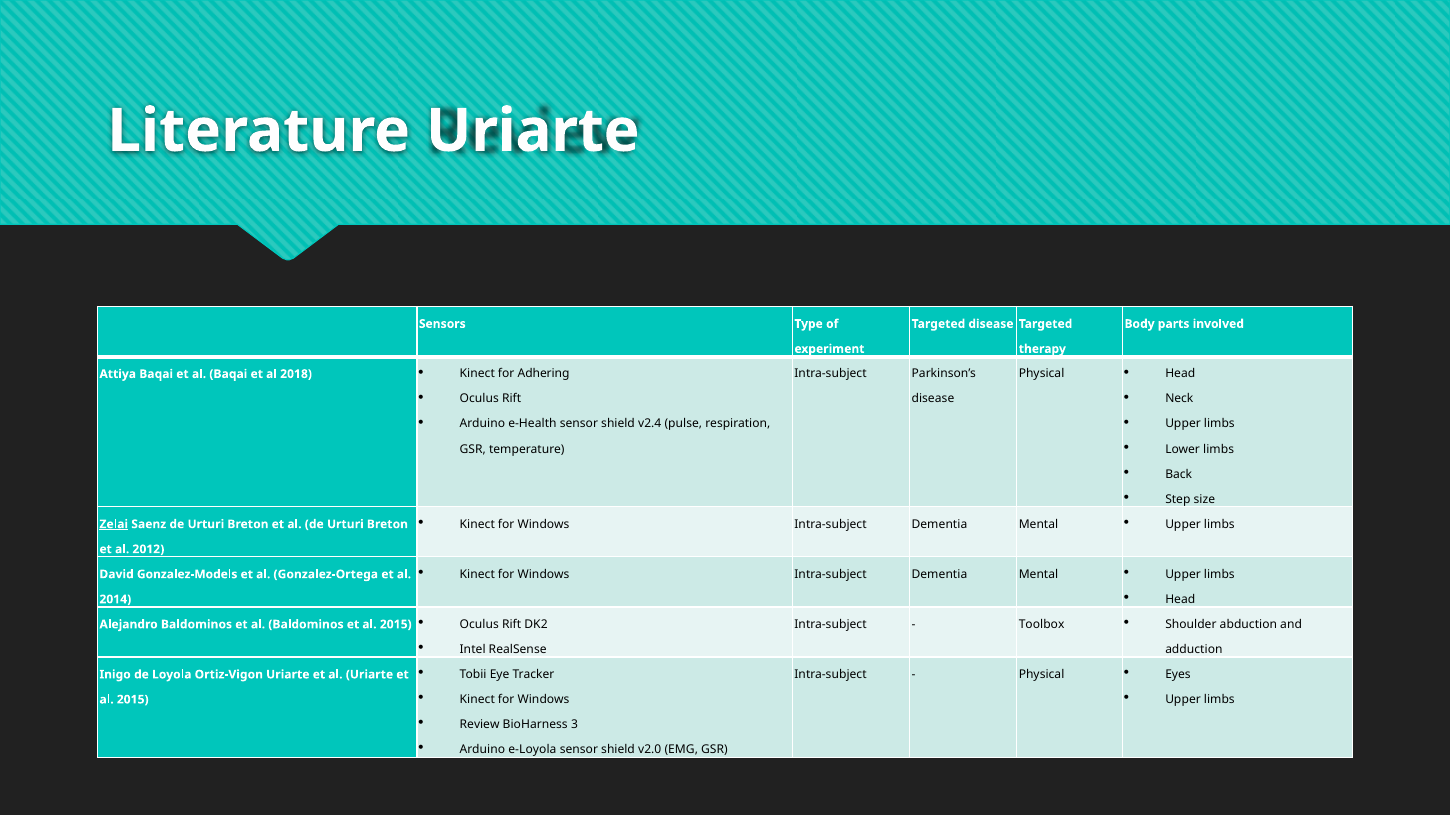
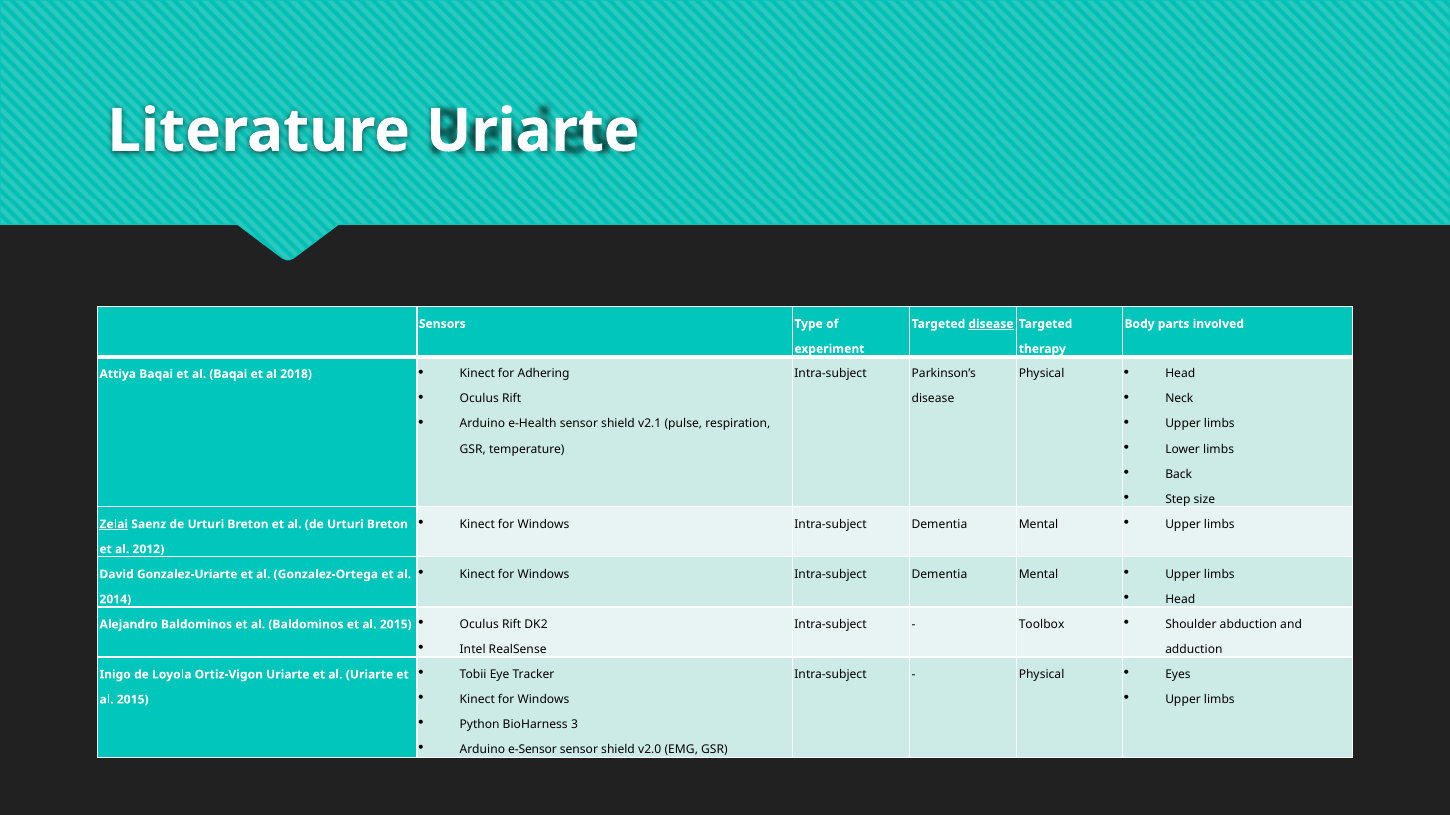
disease underline: none -> present (991, 324)
v2.4: v2.4 -> v2.1 (650, 424)
Gonzalez-Models: Gonzalez-Models -> Gonzalez-Uriarte (187, 575)
Review: Review -> Python (480, 725)
e-Loyola: e-Loyola -> e-Sensor (532, 750)
